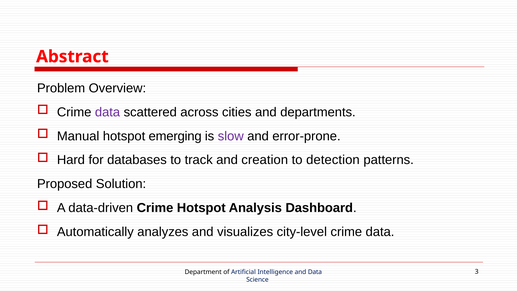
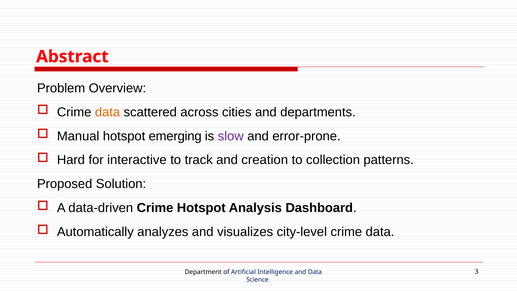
data colour: purple -> orange (108, 112)
databases: databases -> interactive (137, 160)
detection: detection -> collection (333, 160)
